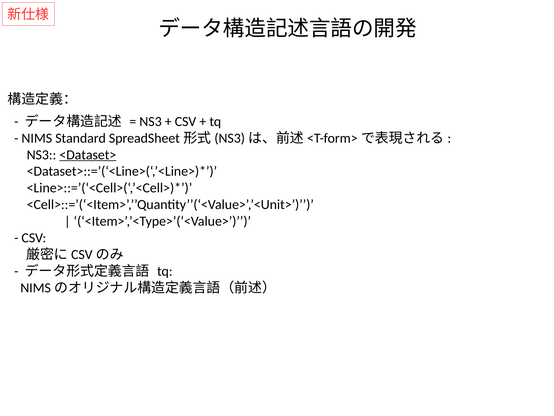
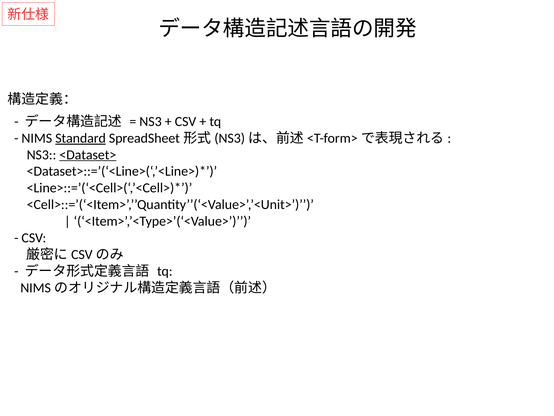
Standard underline: none -> present (81, 138)
